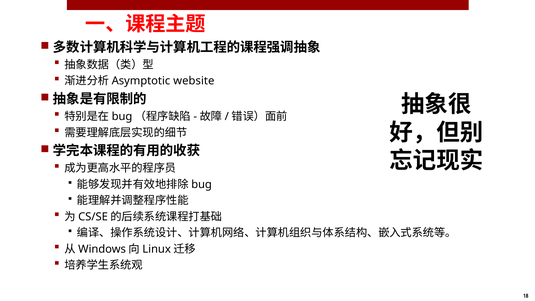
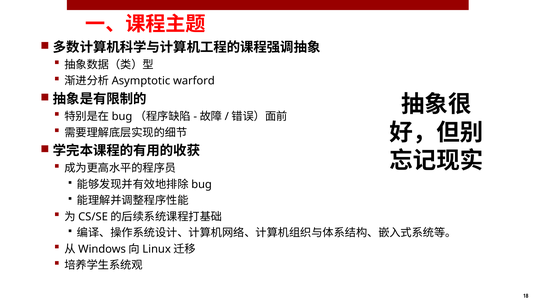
website: website -> warford (194, 81)
